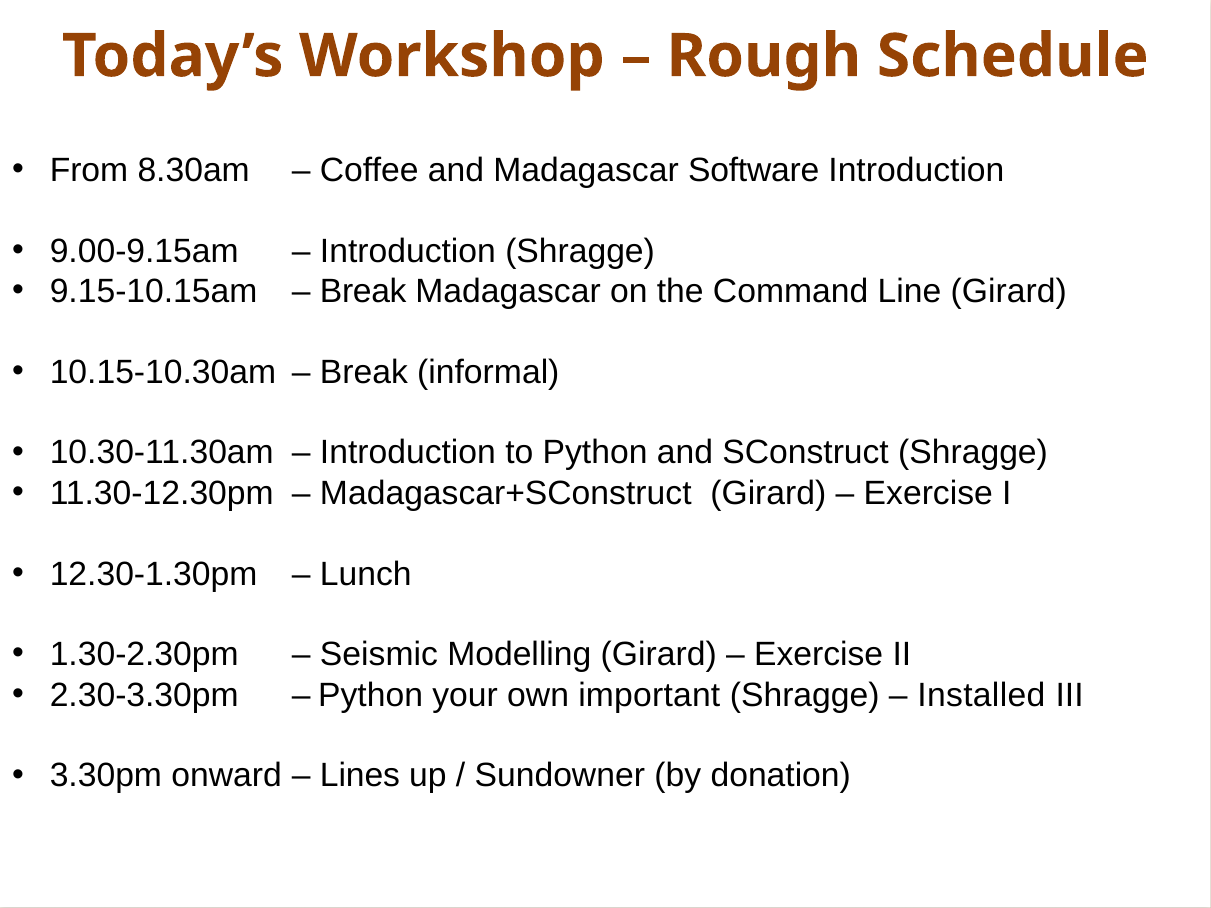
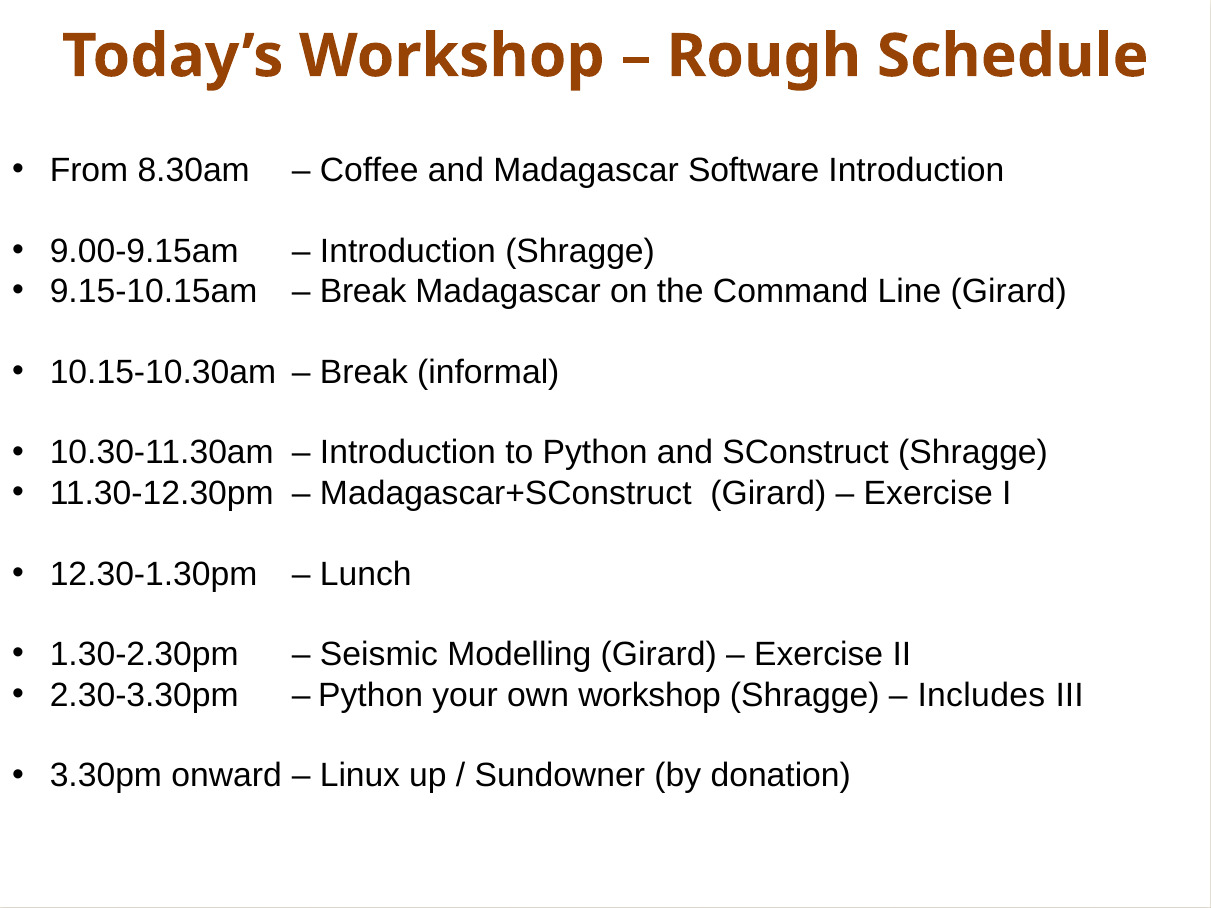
own important: important -> workshop (650, 695)
Installed: Installed -> Includes (981, 695)
Lines: Lines -> Linux (360, 776)
